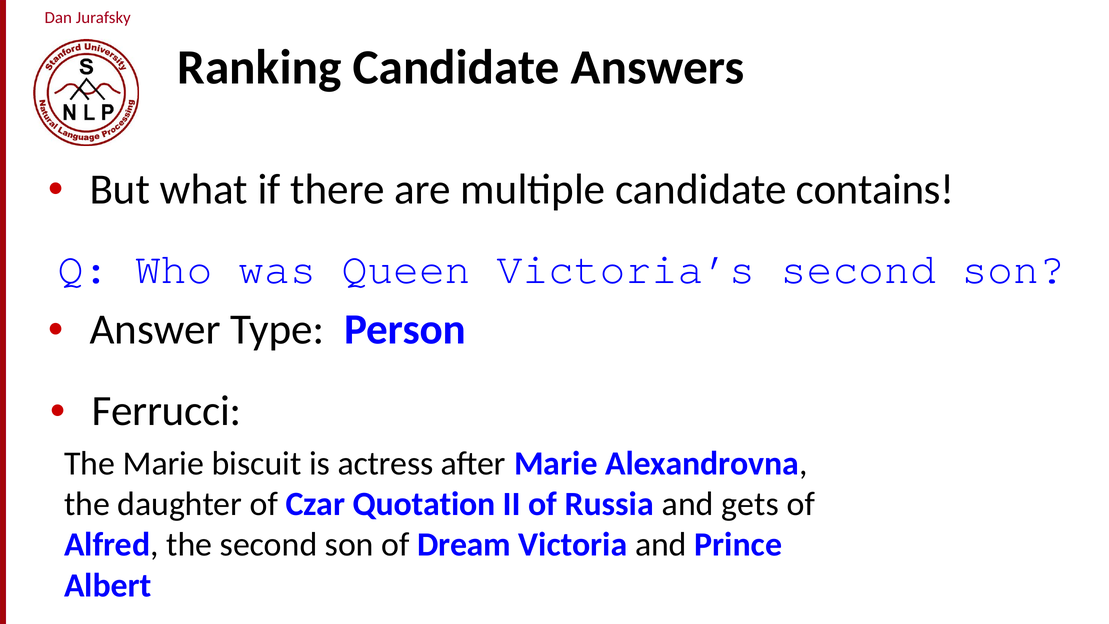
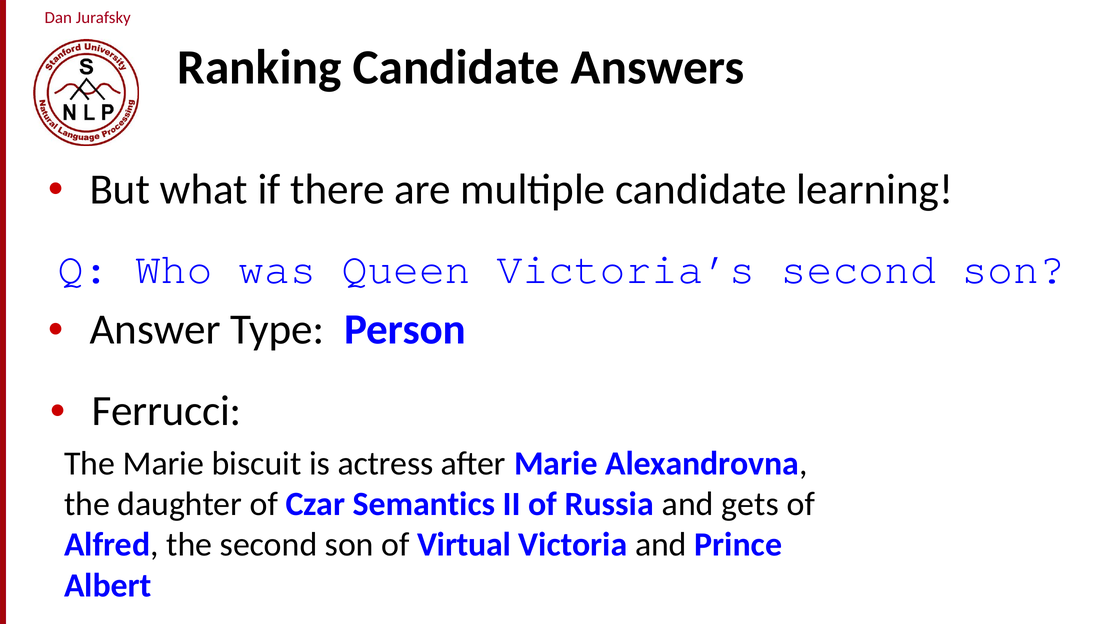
contains: contains -> learning (875, 189)
Quotation: Quotation -> Semantics (424, 504)
Dream: Dream -> Virtual (464, 545)
